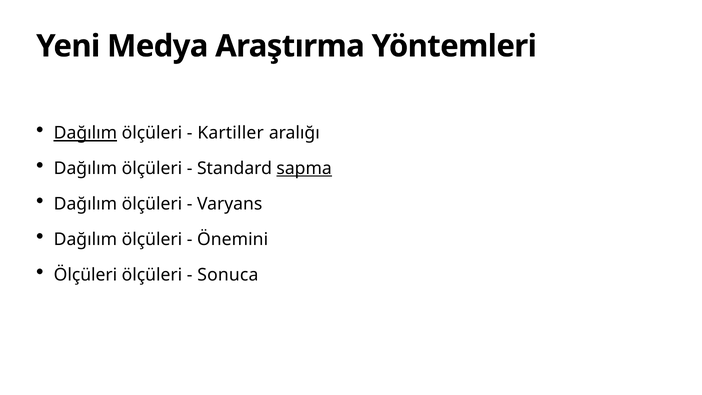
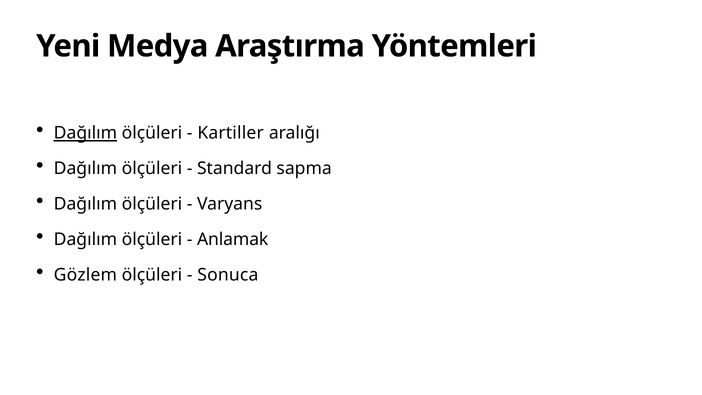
sapma underline: present -> none (304, 169)
Önemini: Önemini -> Anlamak (233, 239)
Ölçüleri: Ölçüleri -> Gözlem (85, 275)
